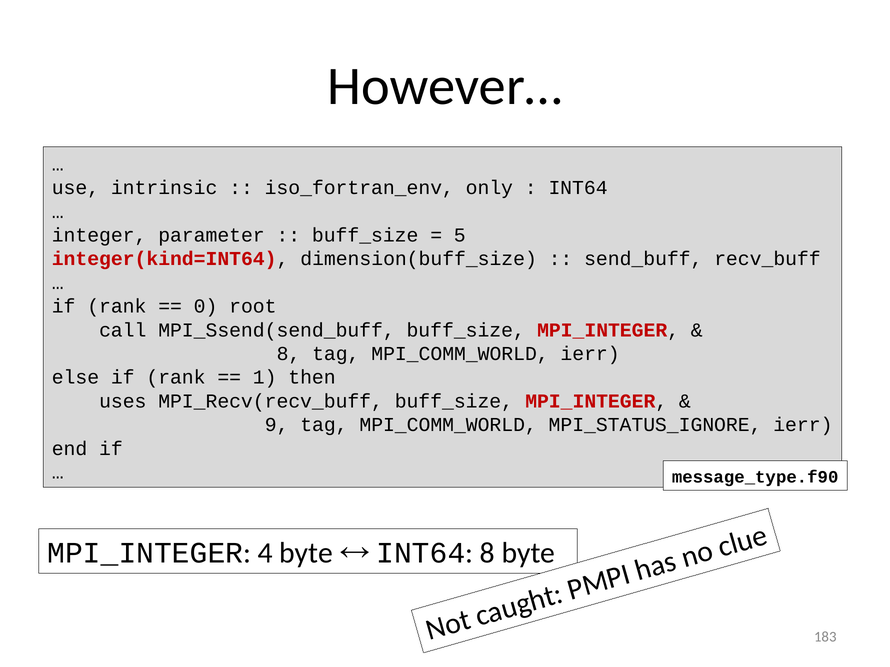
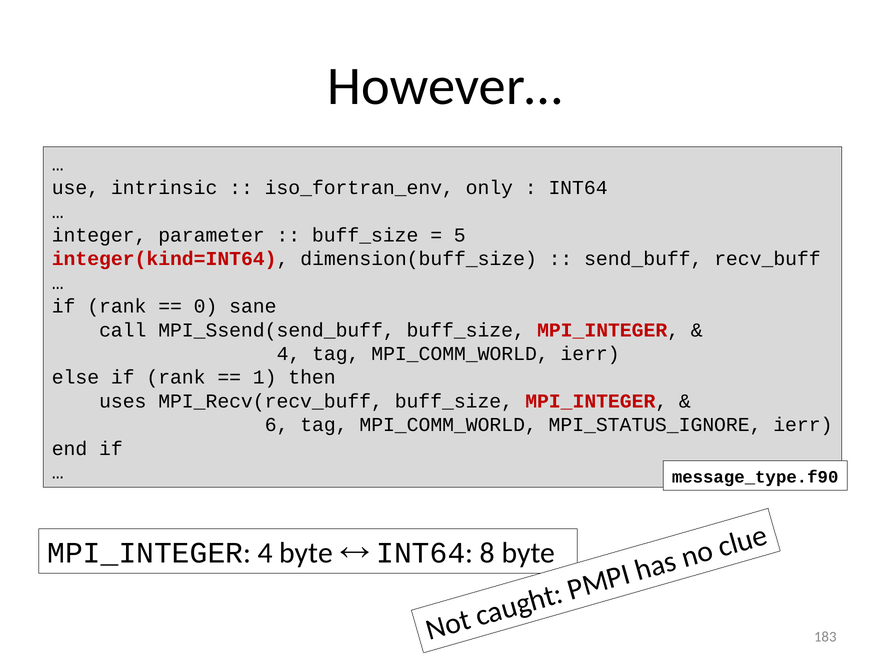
root: root -> sane (253, 307)
8: 8 -> 4 (289, 354)
9: 9 -> 6 (277, 425)
